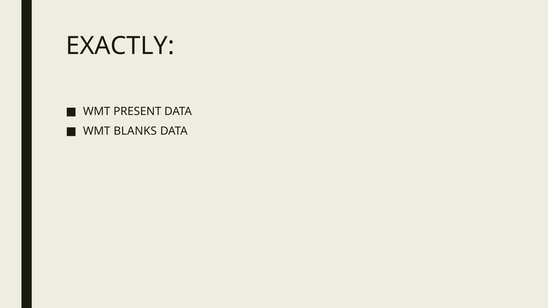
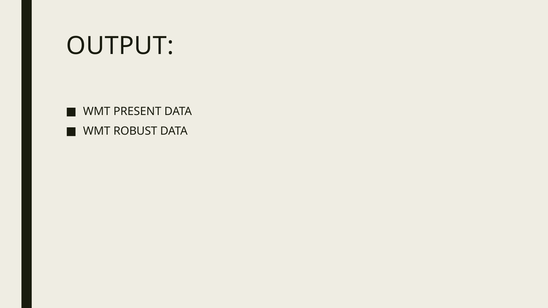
EXACTLY: EXACTLY -> OUTPUT (120, 46)
BLANKS: BLANKS -> ROBUST (135, 131)
